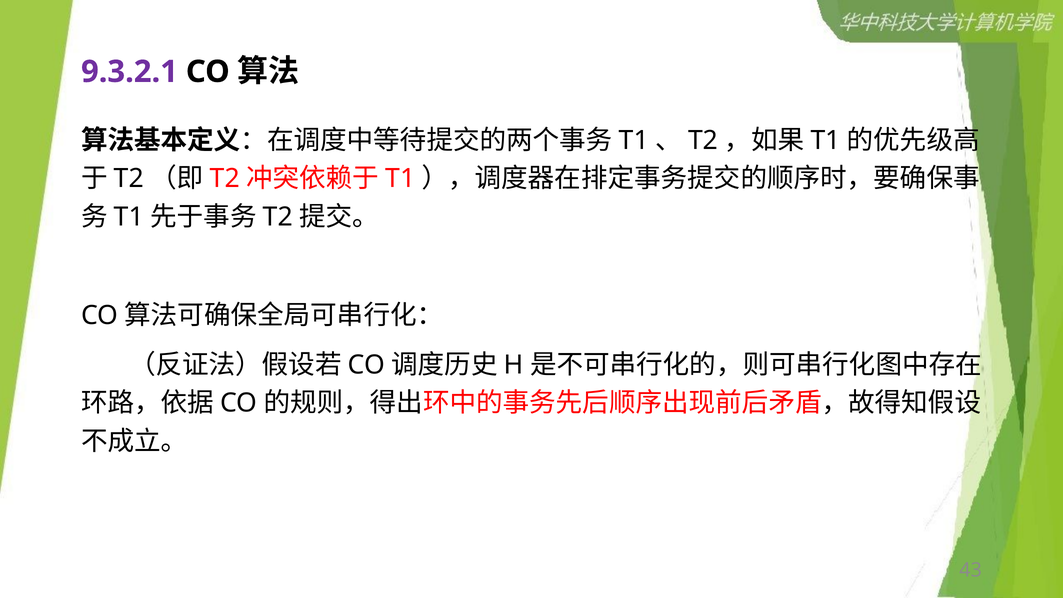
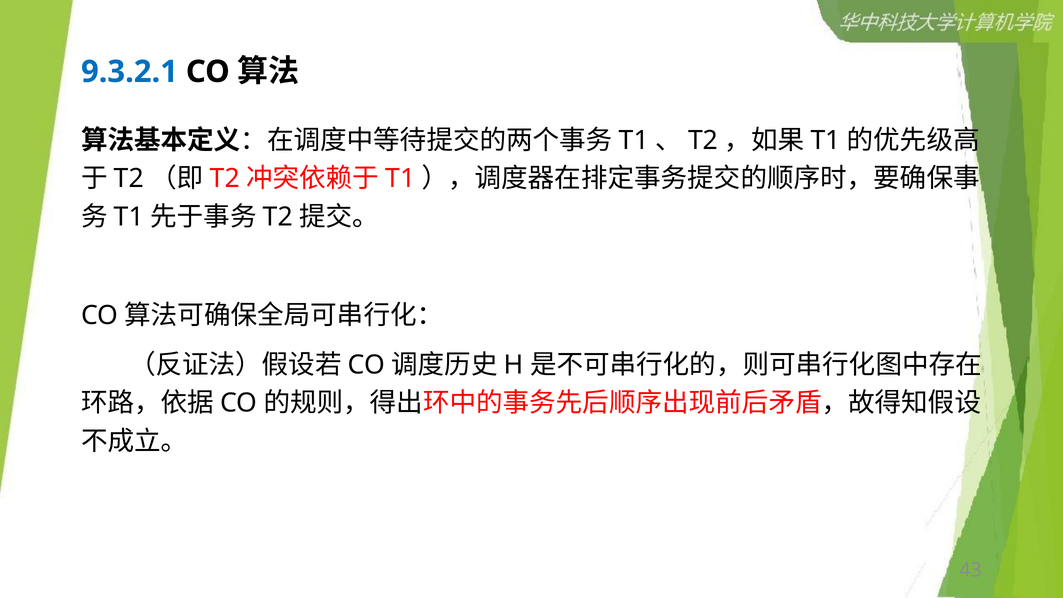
9.3.2.1 colour: purple -> blue (129, 72)
